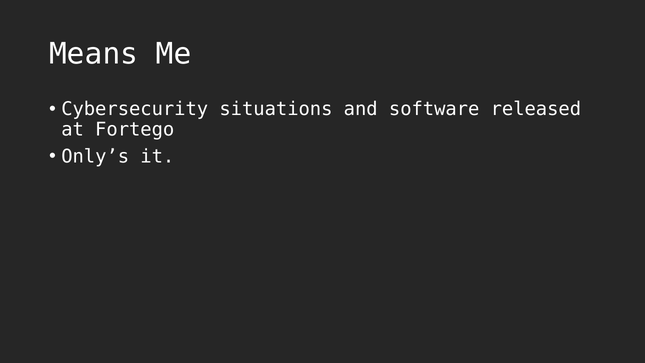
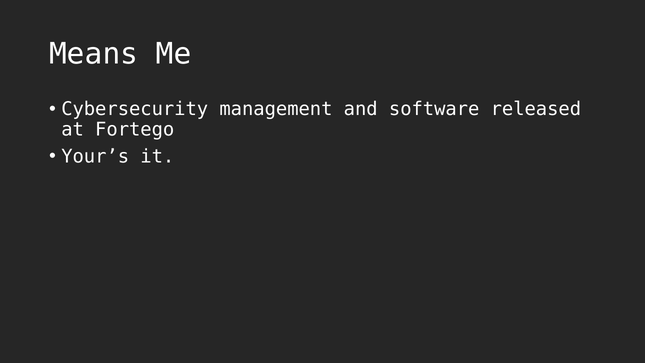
situations: situations -> management (276, 109)
Only’s: Only’s -> Your’s (95, 156)
